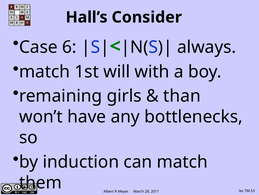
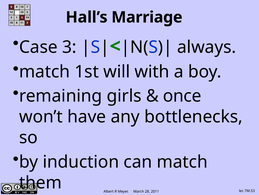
Consider: Consider -> Marriage (147, 17)
6: 6 -> 3 (69, 47)
than: than -> once (182, 96)
